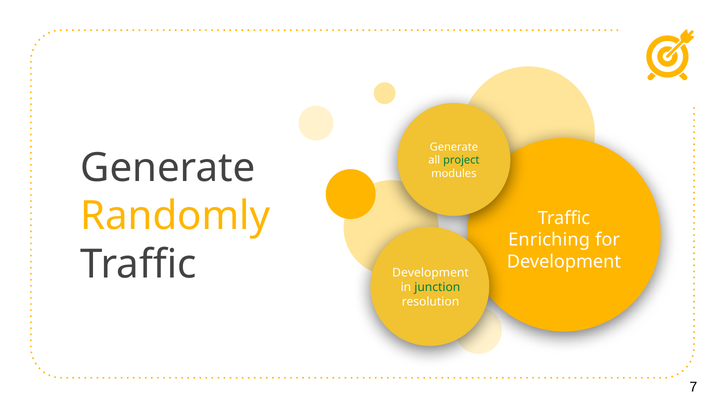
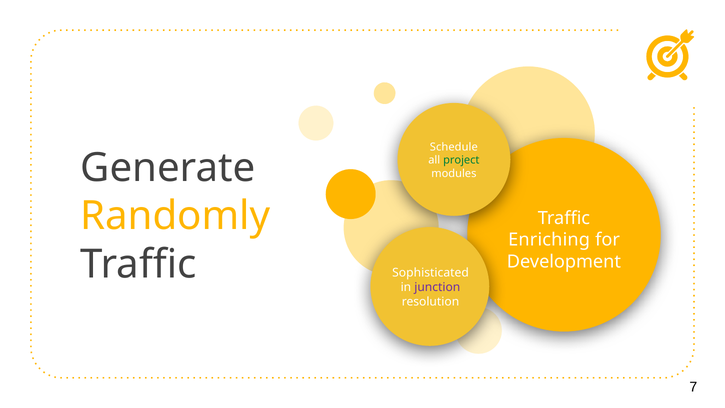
Generate: Generate -> Schedule (454, 147)
Development: Development -> Sophisticated (431, 273)
junction colour: green -> purple (437, 287)
